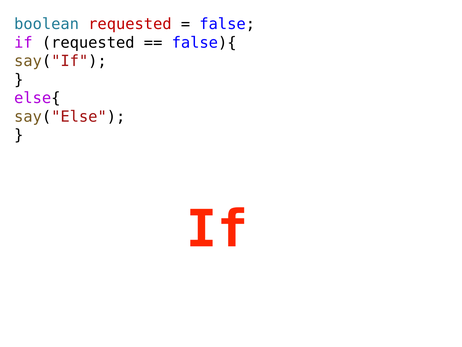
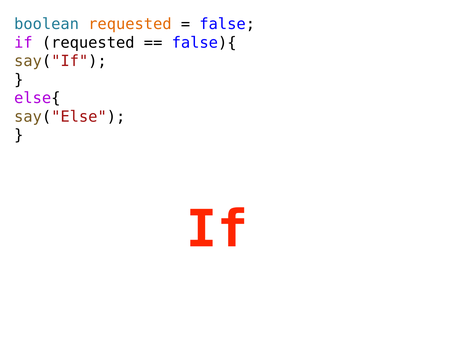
requested colour: red -> orange (130, 24)
